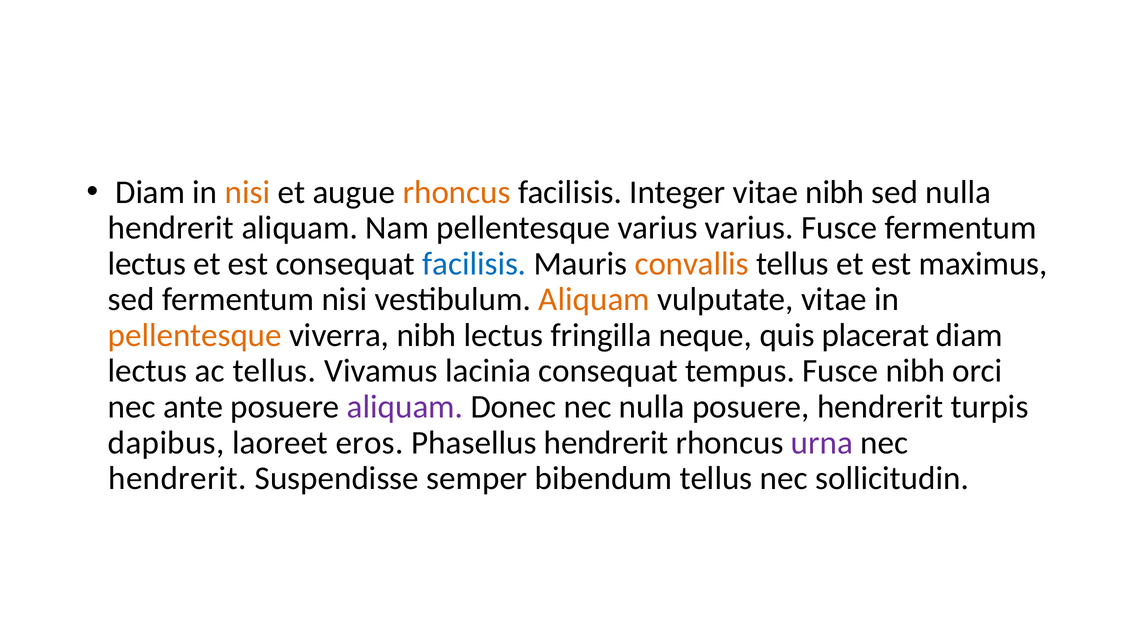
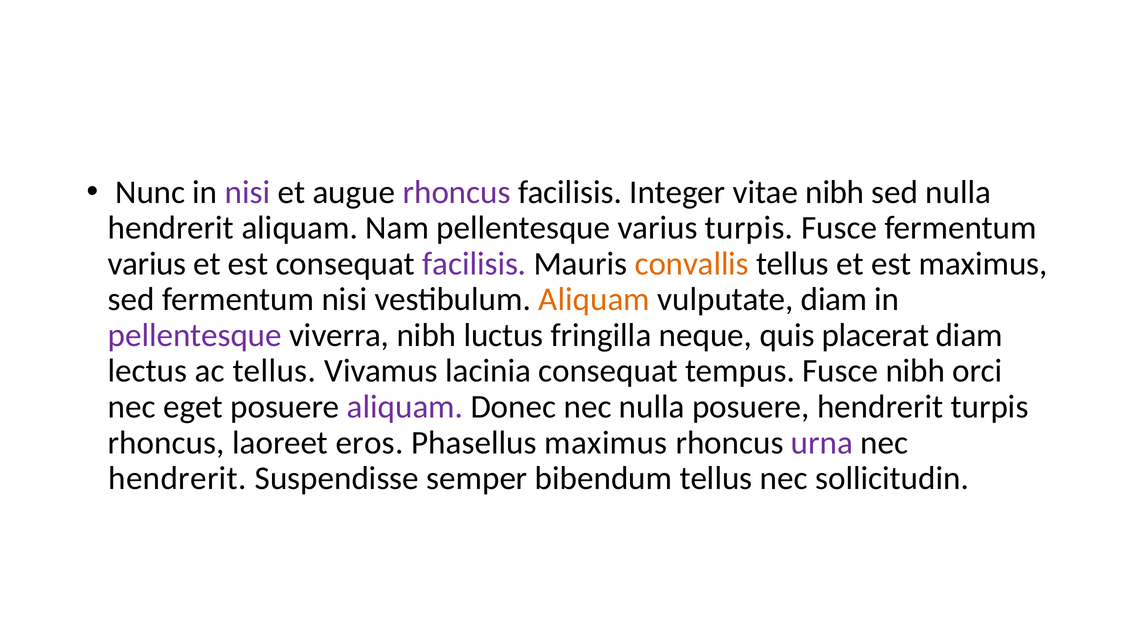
Diam: Diam -> Nunc (150, 192)
nisi colour: orange -> purple (248, 192)
rhoncus colour: orange -> purple (457, 192)
varius varius: varius -> turpis (749, 228)
lectus: lectus -> varius (147, 264)
facilisis colour: blue -> purple (474, 264)
vulputate vitae: vitae -> diam (834, 299)
pellentesque colour: orange -> purple (195, 335)
nibh lectus: lectus -> luctus (504, 335)
ante: ante -> eget (193, 407)
dapibus: dapibus -> rhoncus (166, 443)
Phasellus hendrerit: hendrerit -> maximus (606, 443)
